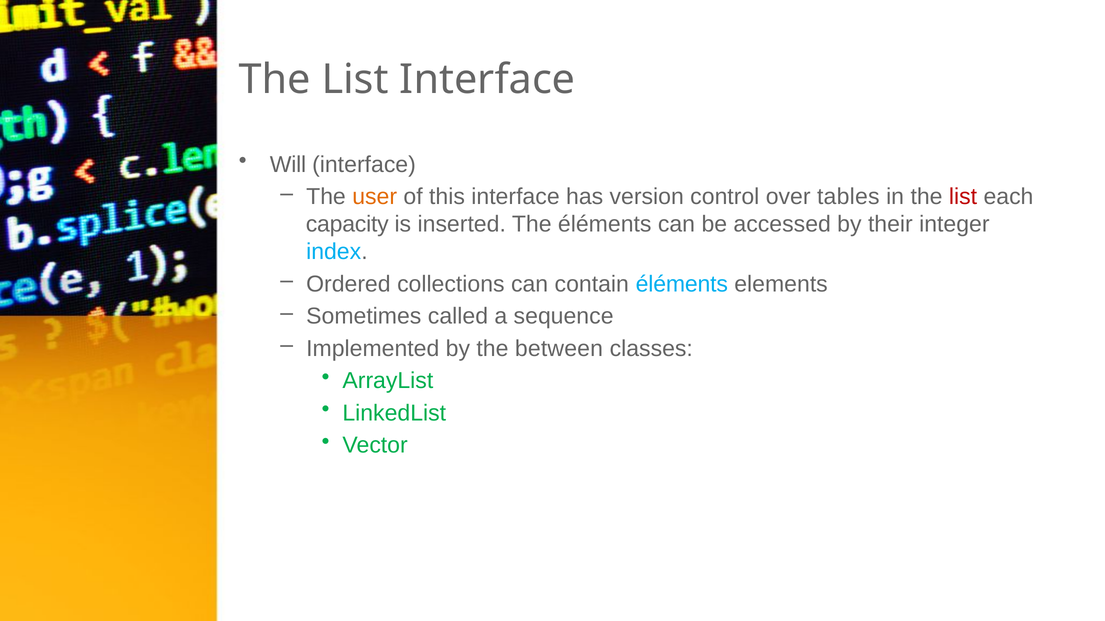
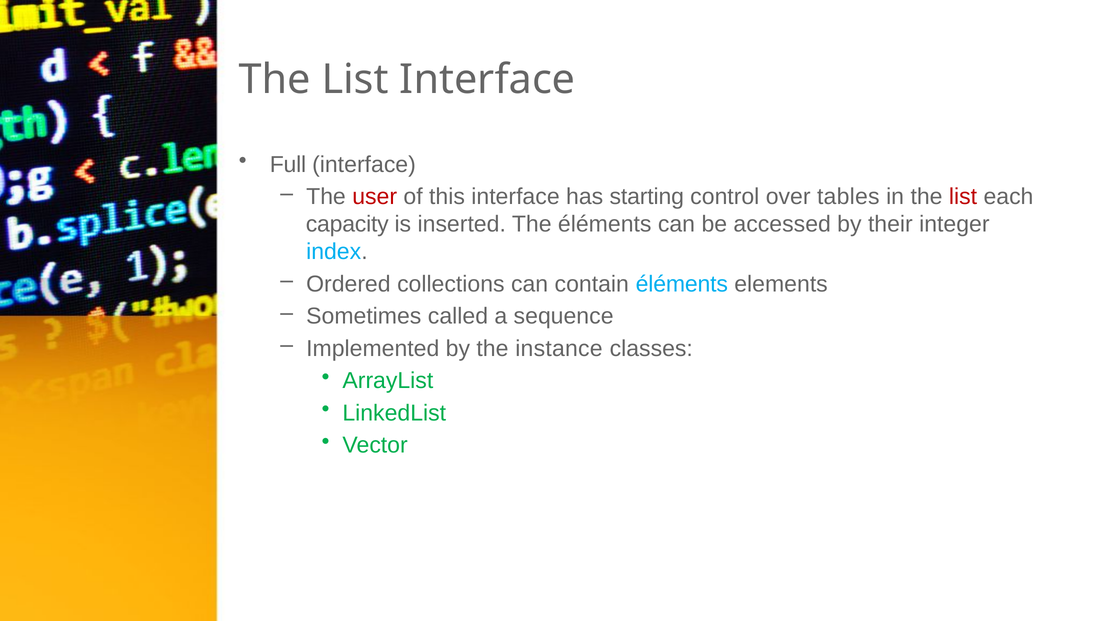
Will: Will -> Full (288, 165)
user colour: orange -> red (375, 197)
version: version -> starting (647, 197)
between: between -> instance (559, 349)
